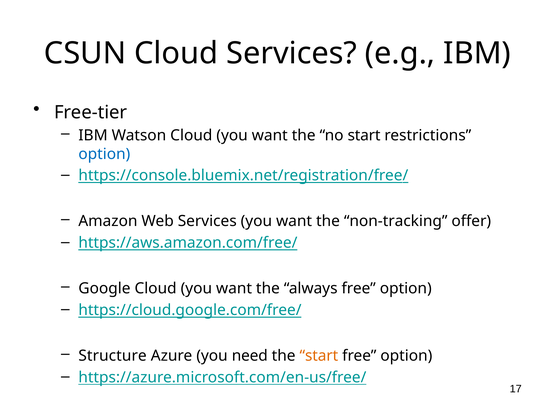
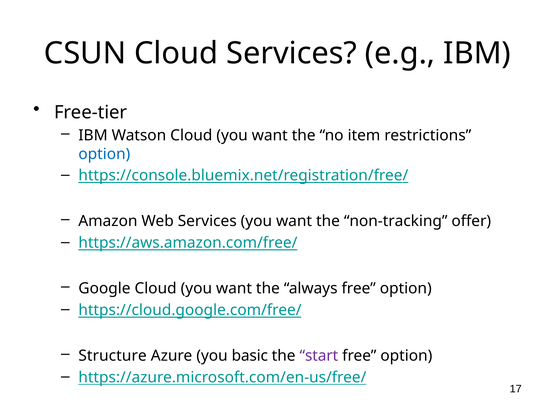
no start: start -> item (364, 136)
need: need -> basic (250, 356)
start colour: orange -> purple (319, 356)
